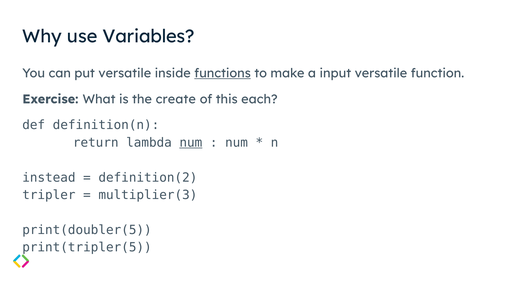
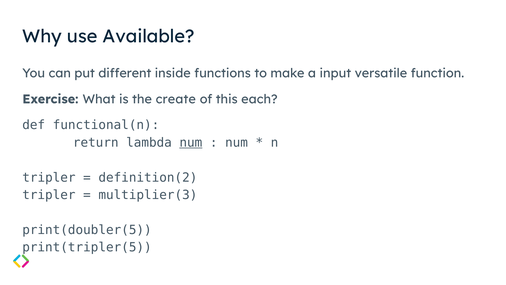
Variables: Variables -> Available (149, 37)
put versatile: versatile -> different (125, 73)
functions underline: present -> none (223, 73)
definition(n: definition(n -> functional(n (106, 125)
instead: instead -> tripler (49, 177)
